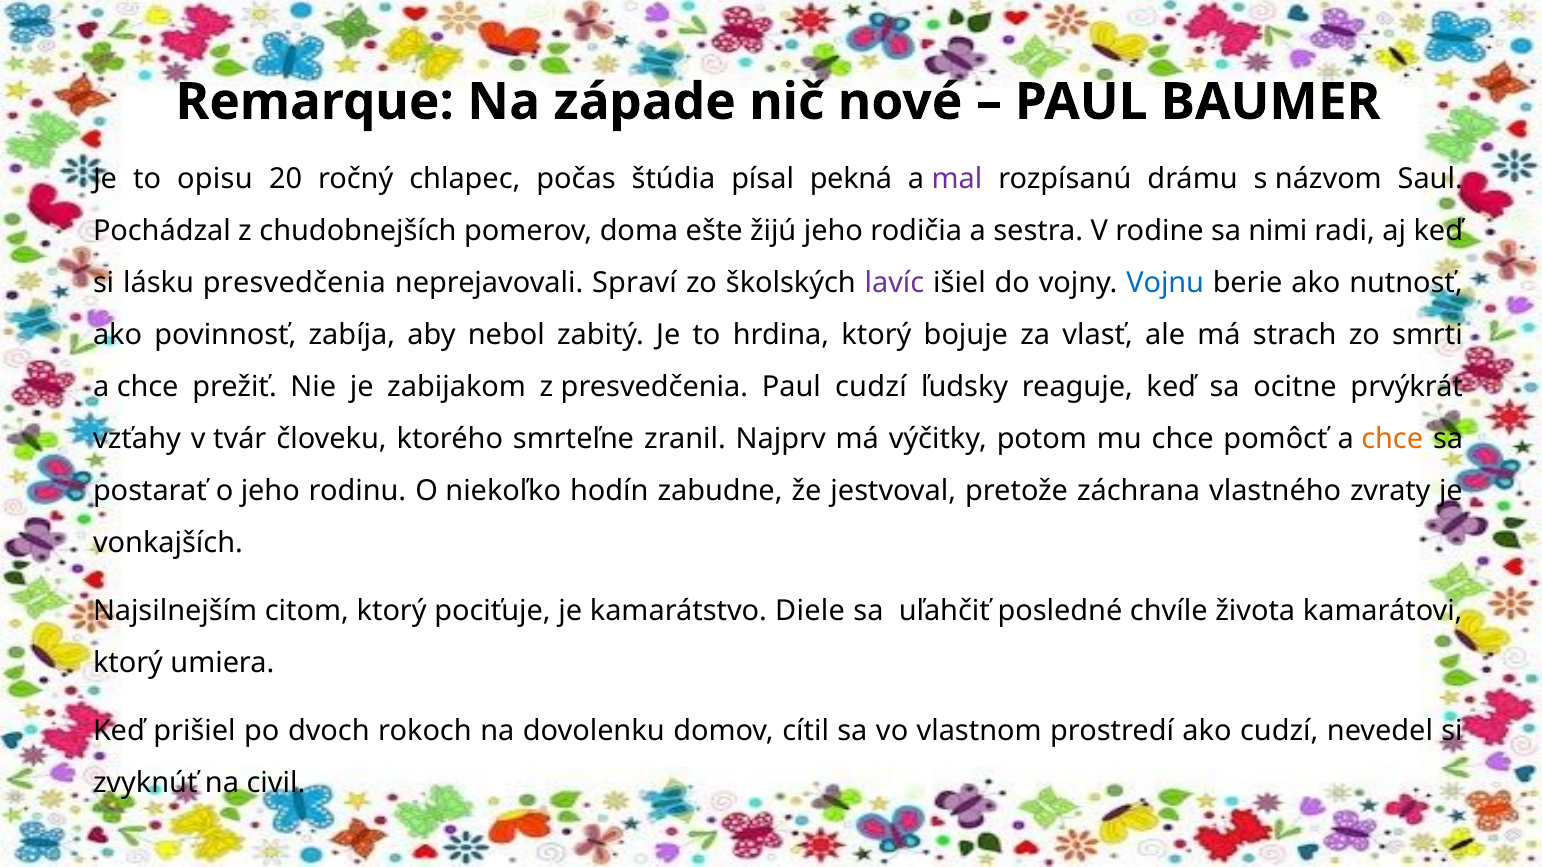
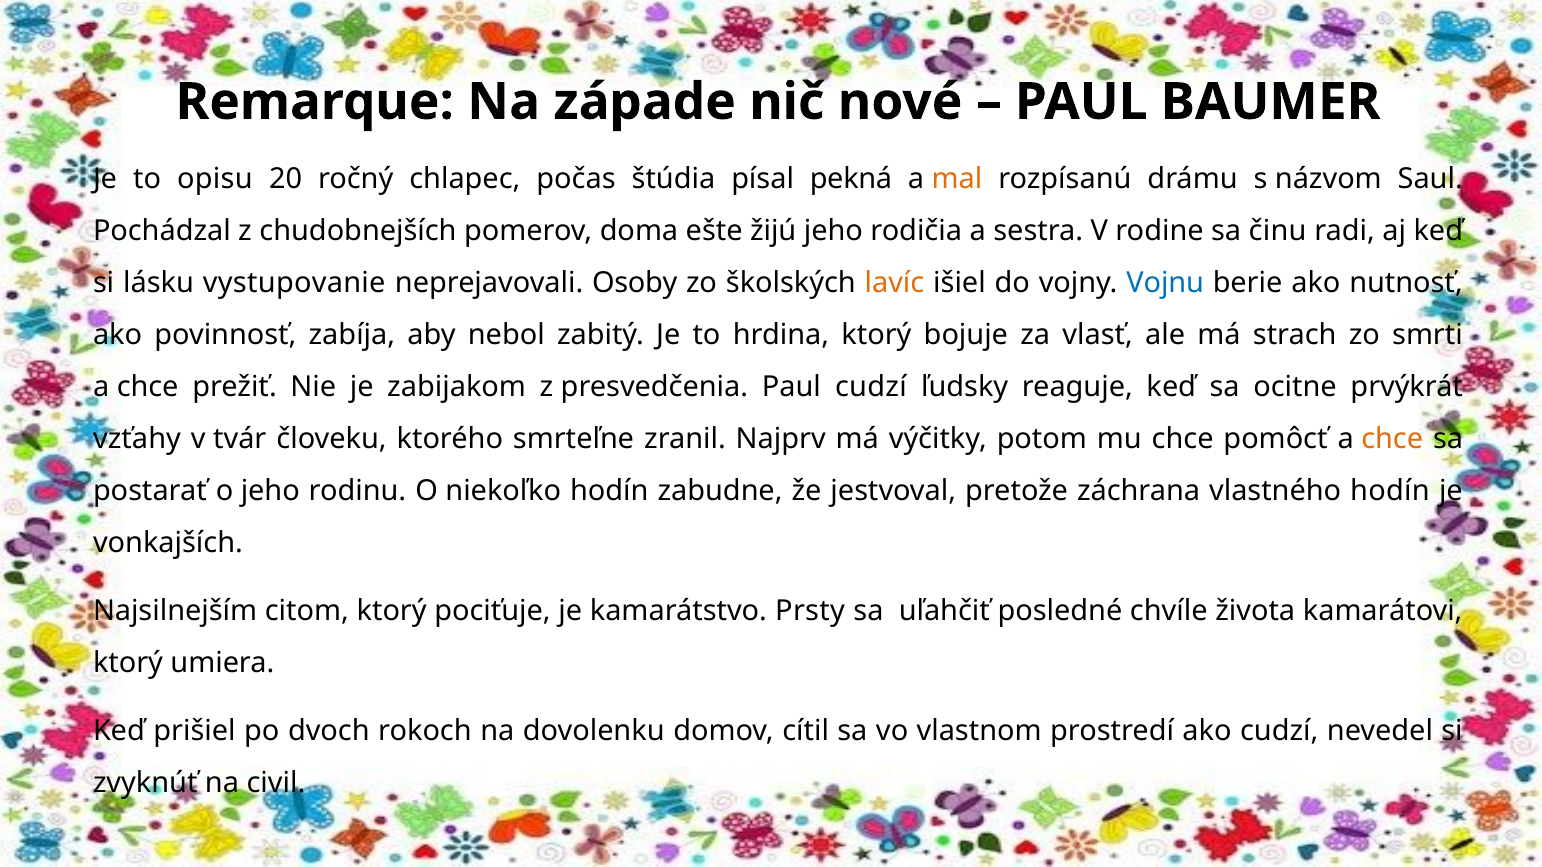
mal colour: purple -> orange (957, 179)
nimi: nimi -> činu (1278, 231)
lásku presvedčenia: presvedčenia -> vystupovanie (294, 283)
Spraví: Spraví -> Osoby (635, 283)
lavíc colour: purple -> orange (894, 283)
vlastného zvraty: zvraty -> hodín (1390, 491)
Diele: Diele -> Prsty (810, 611)
